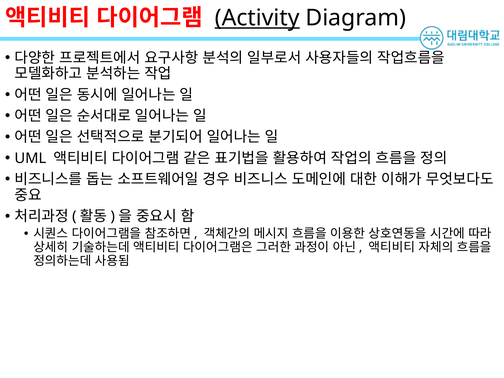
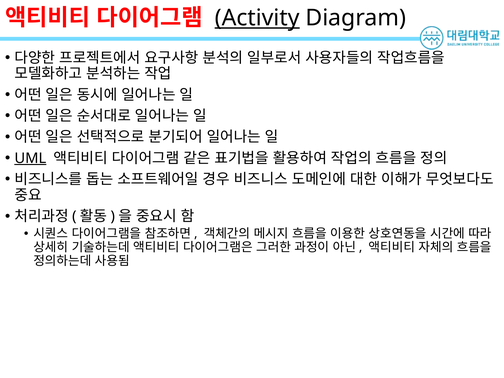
UML underline: none -> present (30, 158)
